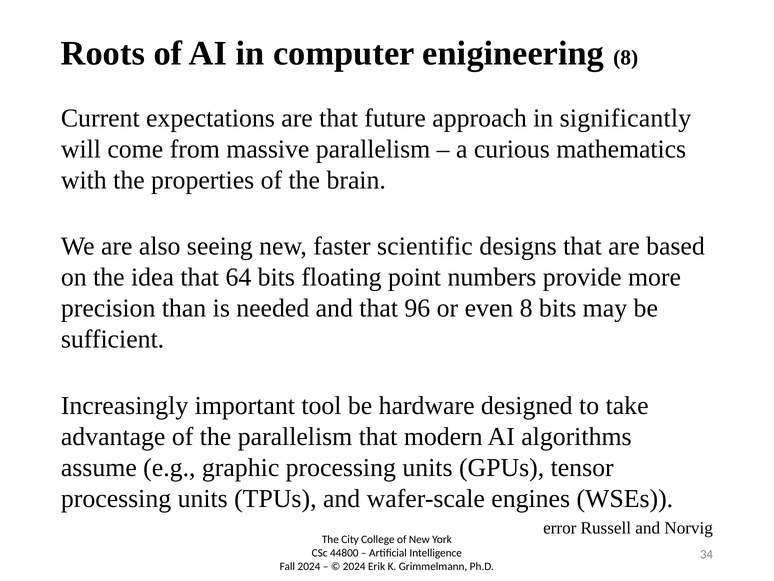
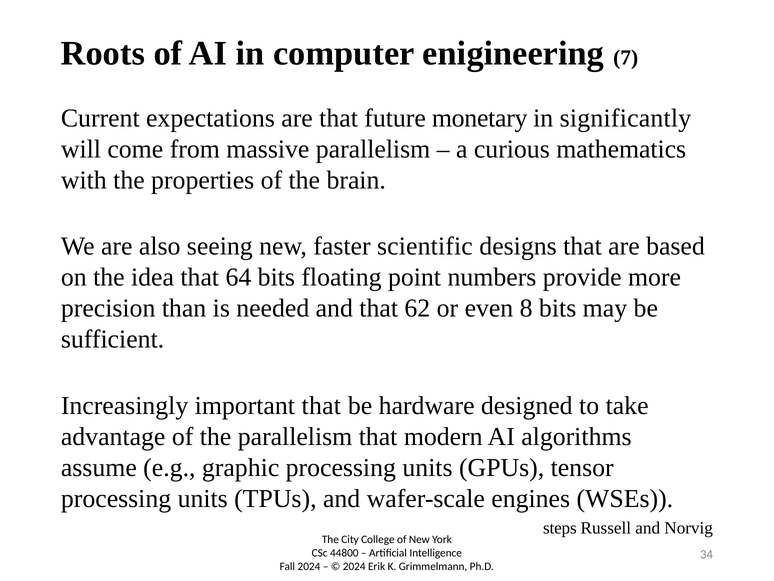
enigineering 8: 8 -> 7 (626, 57)
approach: approach -> monetary (480, 118)
96: 96 -> 62 (417, 308)
important tool: tool -> that (321, 405)
error: error -> steps (560, 528)
